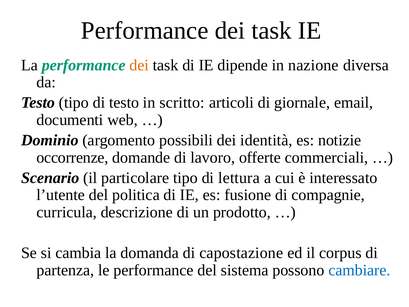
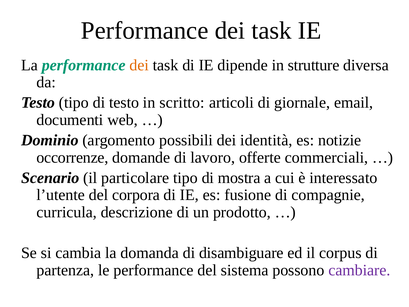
nazione: nazione -> strutture (314, 65)
lettura: lettura -> mostra (239, 178)
politica: politica -> corpora (136, 195)
capostazione: capostazione -> disambiguare (241, 253)
cambiare colour: blue -> purple (359, 270)
